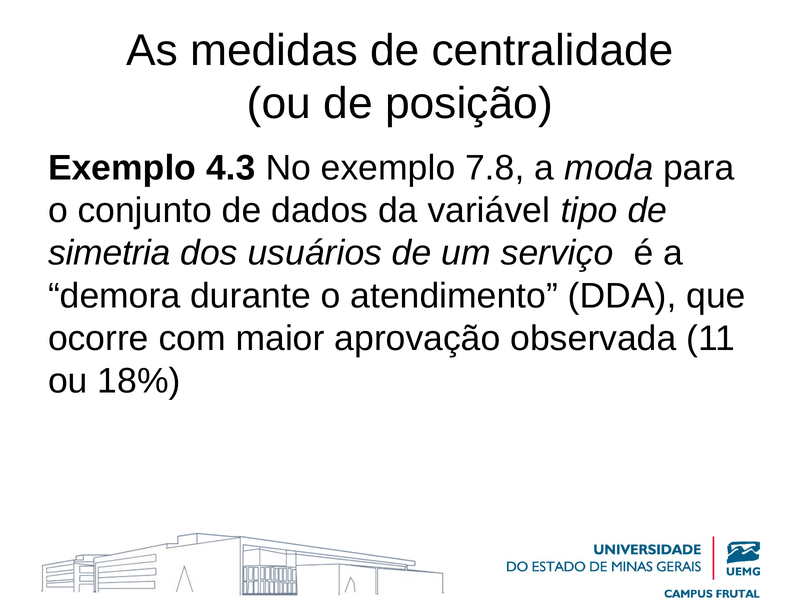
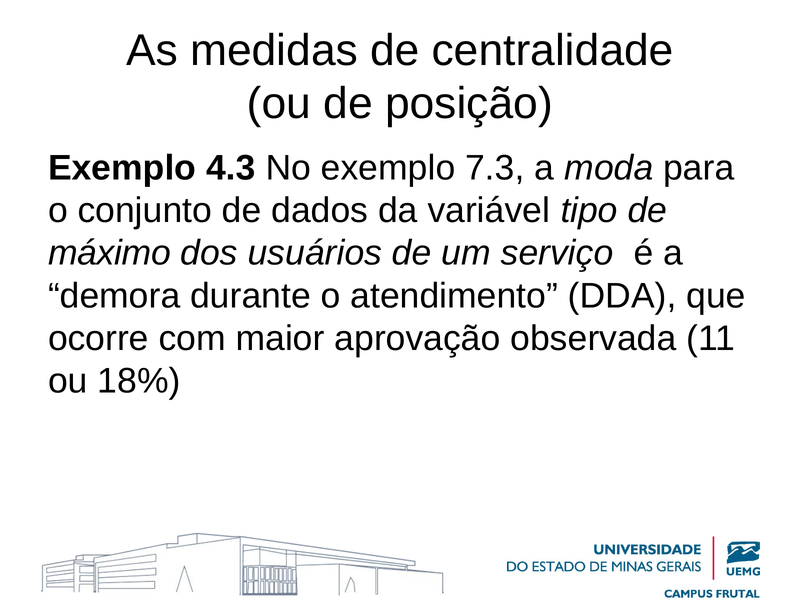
7.8: 7.8 -> 7.3 (495, 168)
simetria: simetria -> máximo (109, 253)
